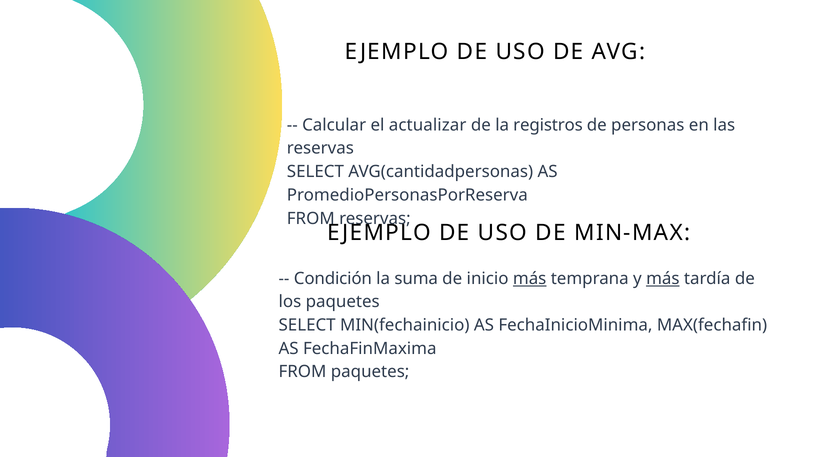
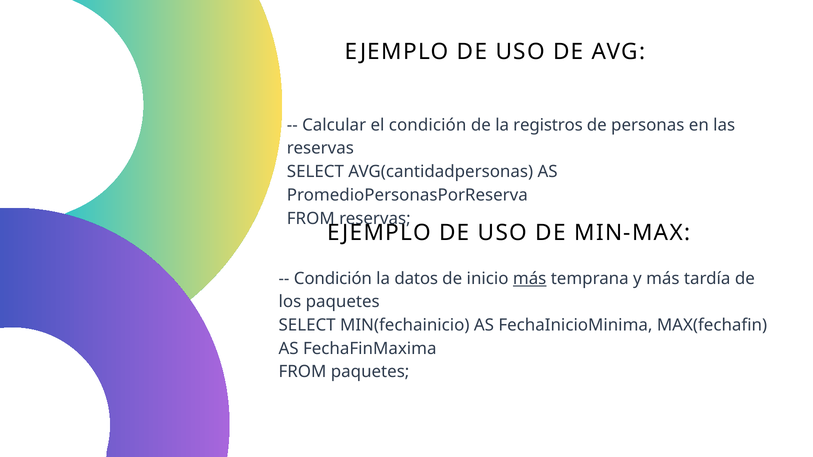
el actualizar: actualizar -> condición (428, 125)
suma: suma -> datos (416, 279)
más underline: present -> none (663, 279)
